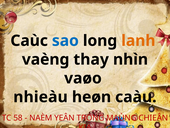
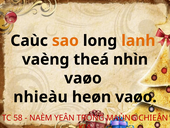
sao colour: blue -> orange (65, 41)
thay: thay -> theá (91, 59)
heøn caàu: caàu -> vaøo (136, 97)
